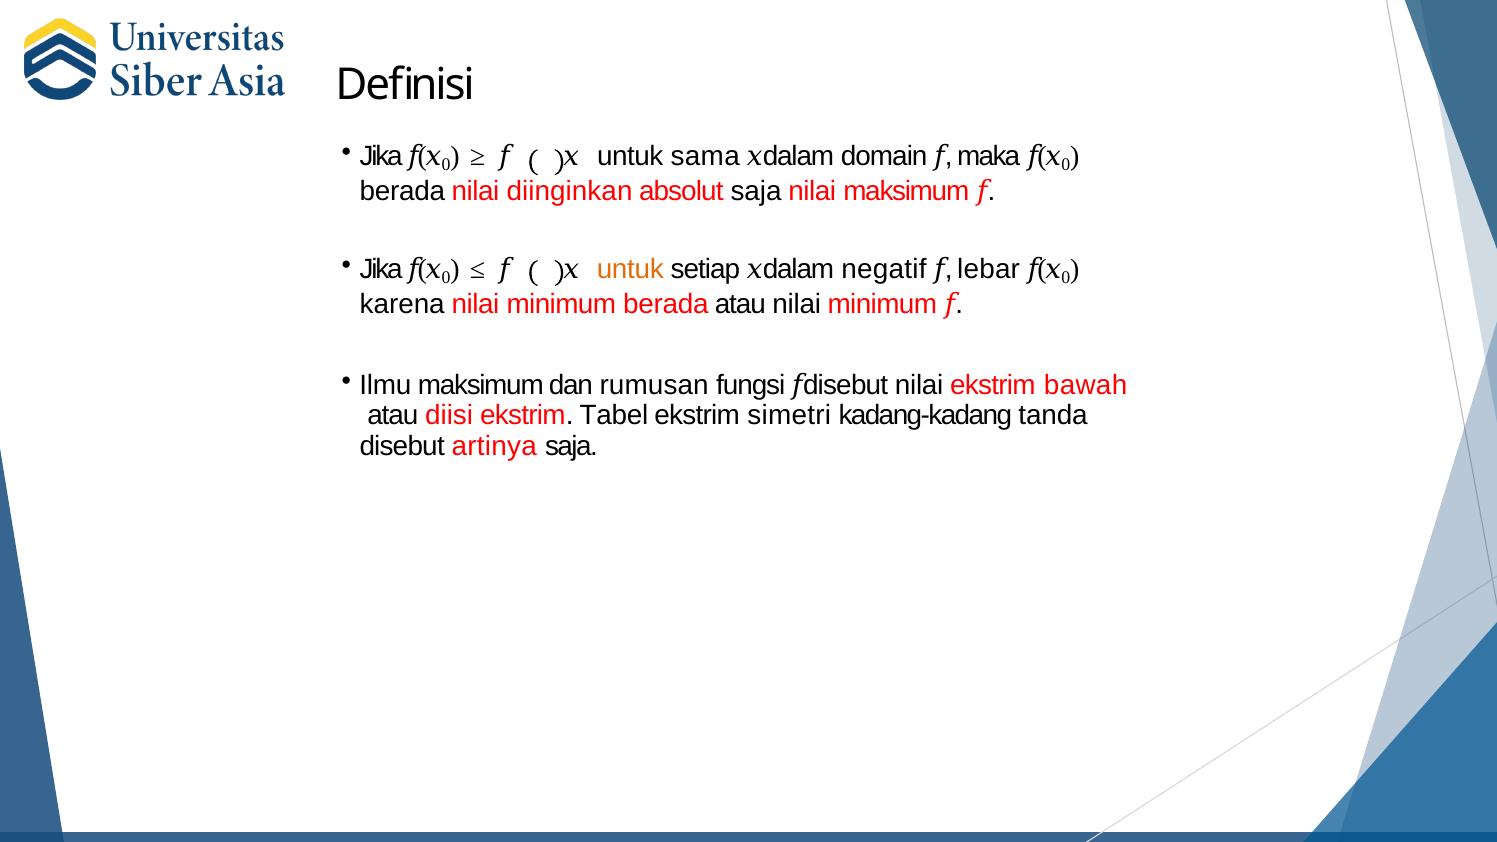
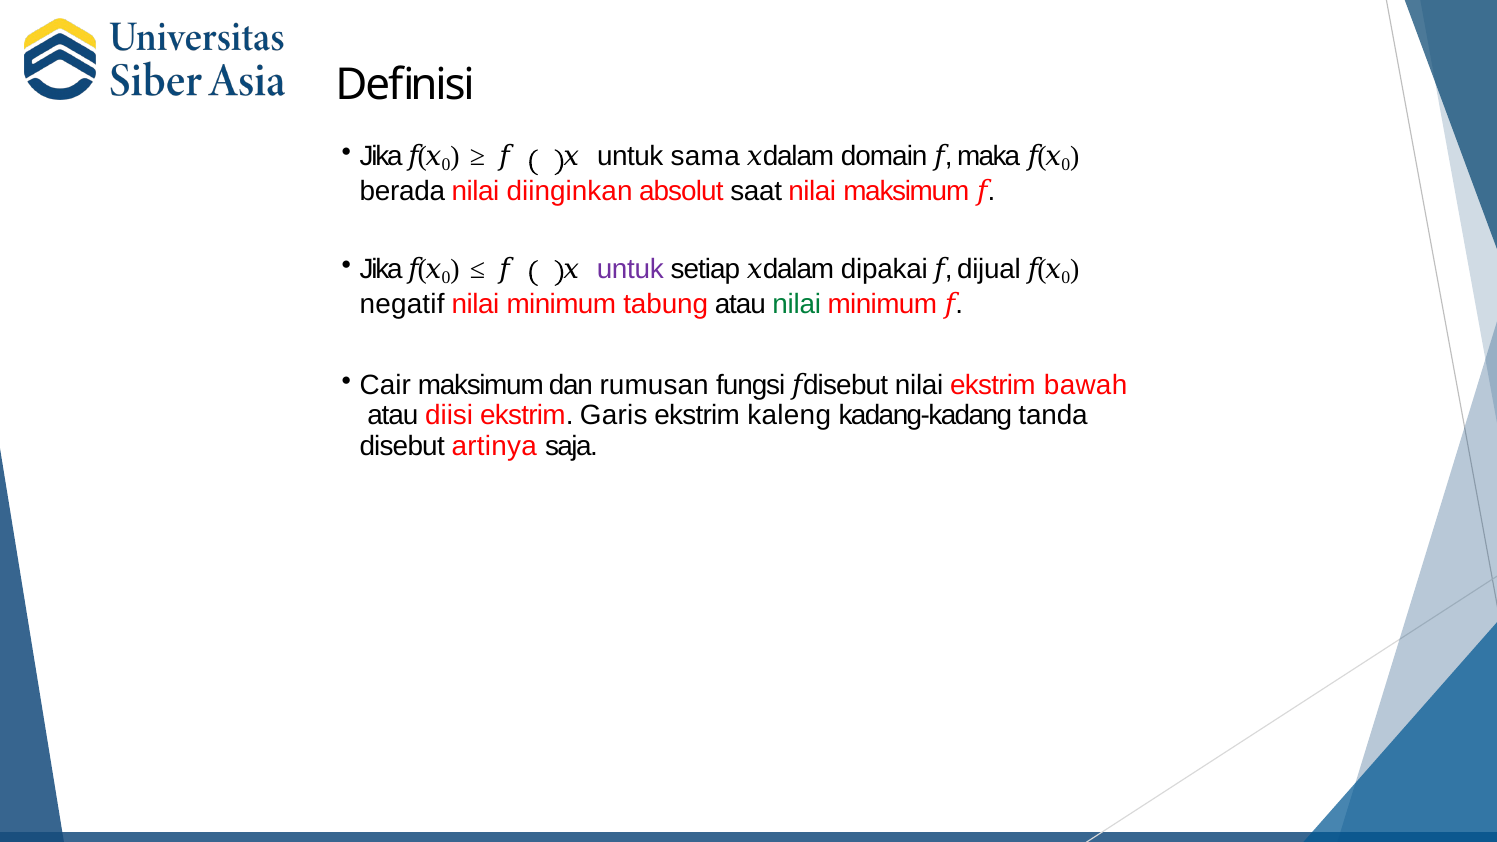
absolut saja: saja -> saat (756, 191)
untuk colour: orange -> purple (630, 269)
negatif: negatif -> dipakai (884, 269)
lebar: lebar -> dijual (989, 269)
karena: karena -> negatif (402, 304)
minimum berada: berada -> tabung (666, 304)
nilai colour: black -> green (797, 304)
Ilmu: Ilmu -> Cair (385, 386)
Tabel: Tabel -> Garis (614, 416)
simetri: simetri -> kaleng (789, 416)
